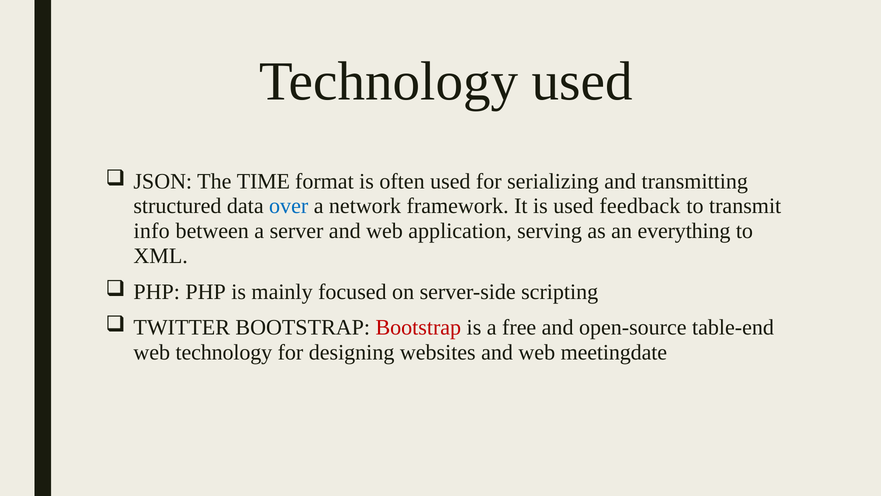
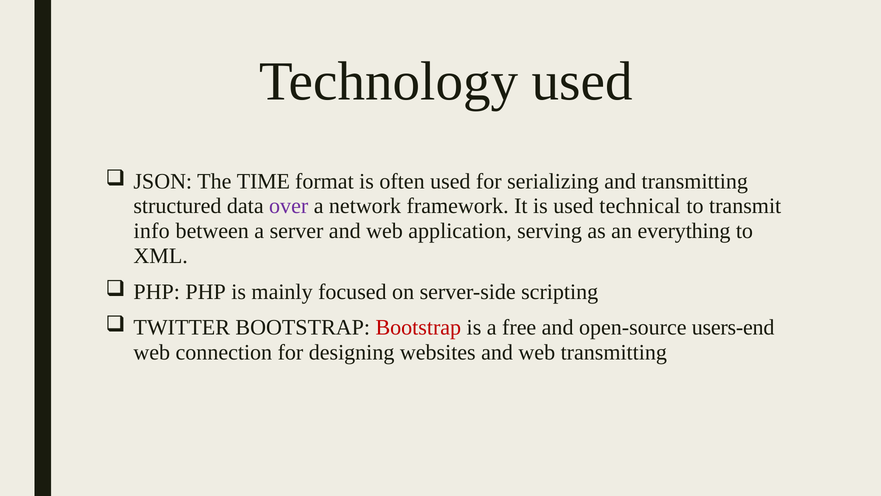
over colour: blue -> purple (289, 206)
feedback: feedback -> technical (640, 206)
table-end: table-end -> users-end (733, 327)
web technology: technology -> connection (224, 352)
web meetingdate: meetingdate -> transmitting (614, 352)
